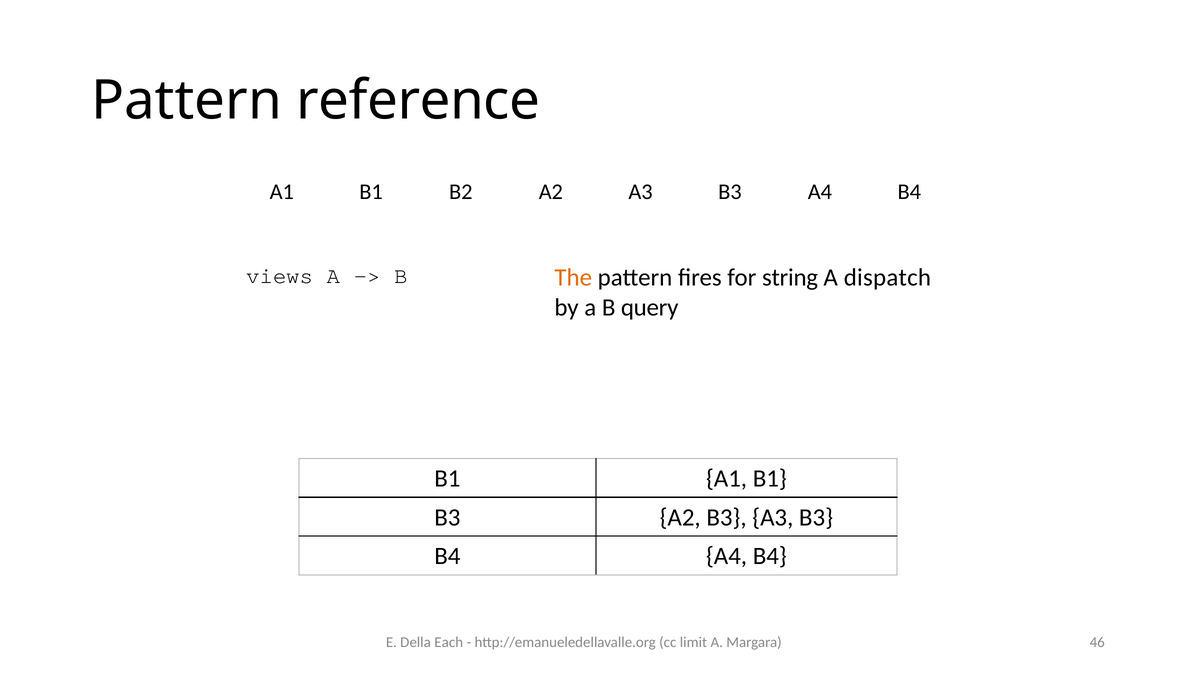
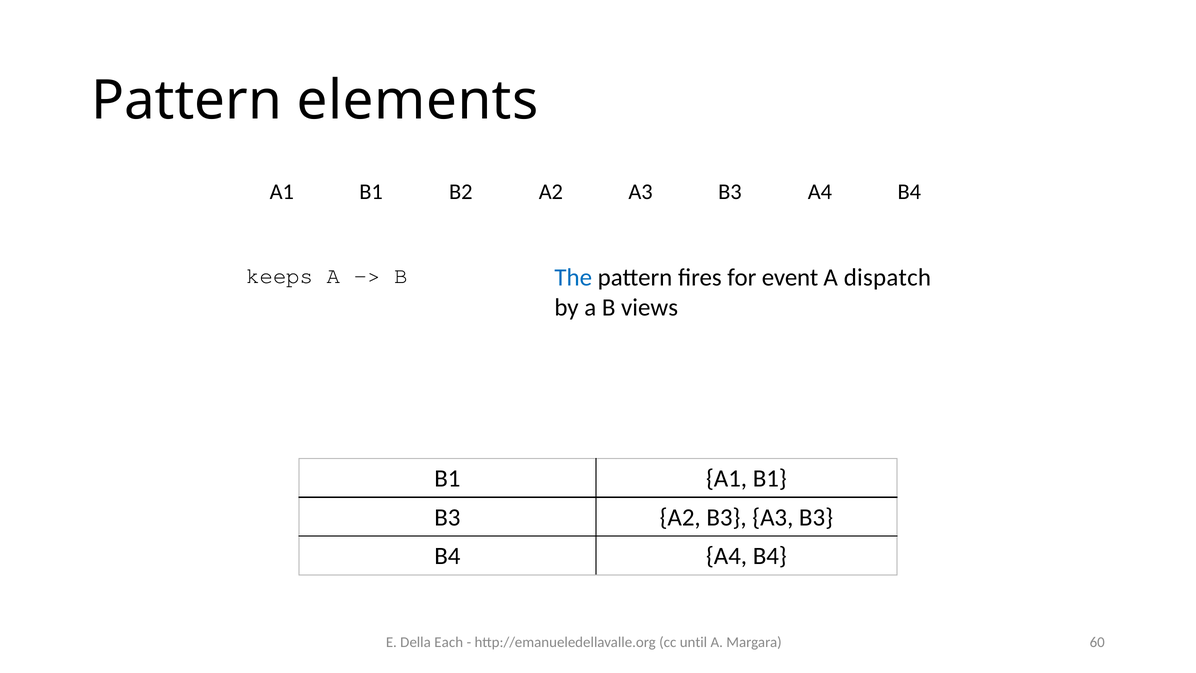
reference: reference -> elements (418, 100)
views: views -> keeps (280, 276)
The colour: orange -> blue (573, 278)
string: string -> event (790, 278)
query: query -> views (650, 307)
limit: limit -> until (693, 642)
46: 46 -> 60 (1097, 642)
